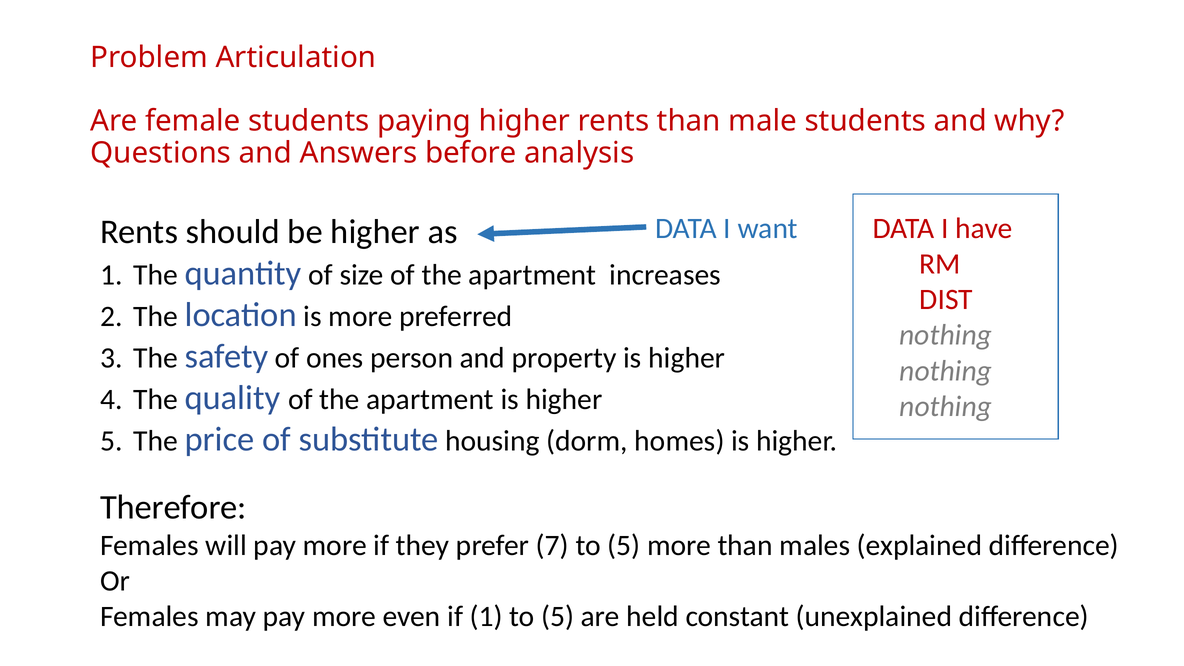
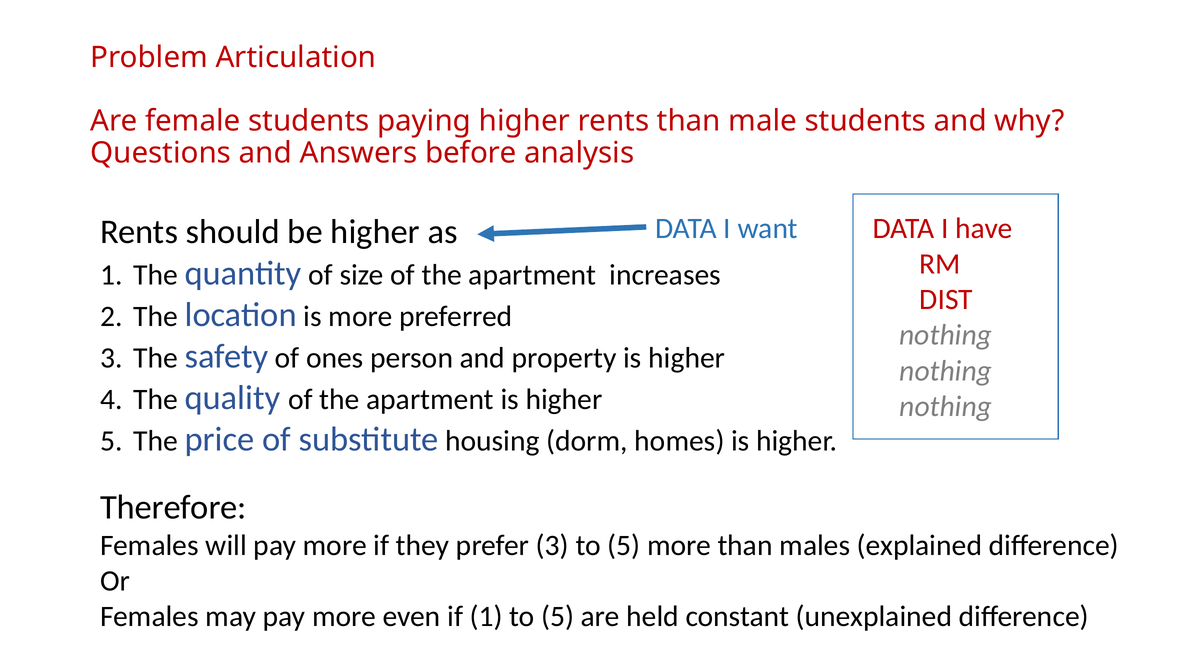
prefer 7: 7 -> 3 (552, 546)
